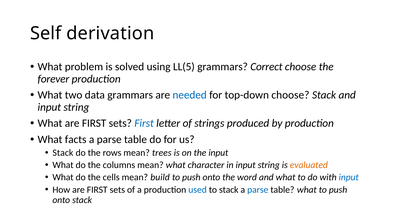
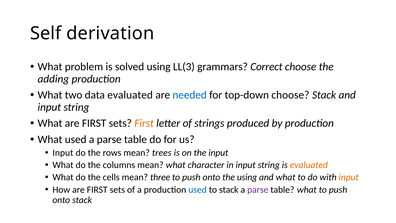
LL(5: LL(5 -> LL(3 (184, 67)
forever: forever -> adding (53, 79)
data grammars: grammars -> evaluated (130, 95)
First colour: blue -> orange (144, 123)
What facts: facts -> used (76, 139)
Stack: Stack -> Input (63, 153)
build: build -> three (160, 177)
the word: word -> using (247, 177)
input colour: blue -> orange (349, 177)
parse colour: blue -> purple (258, 189)
